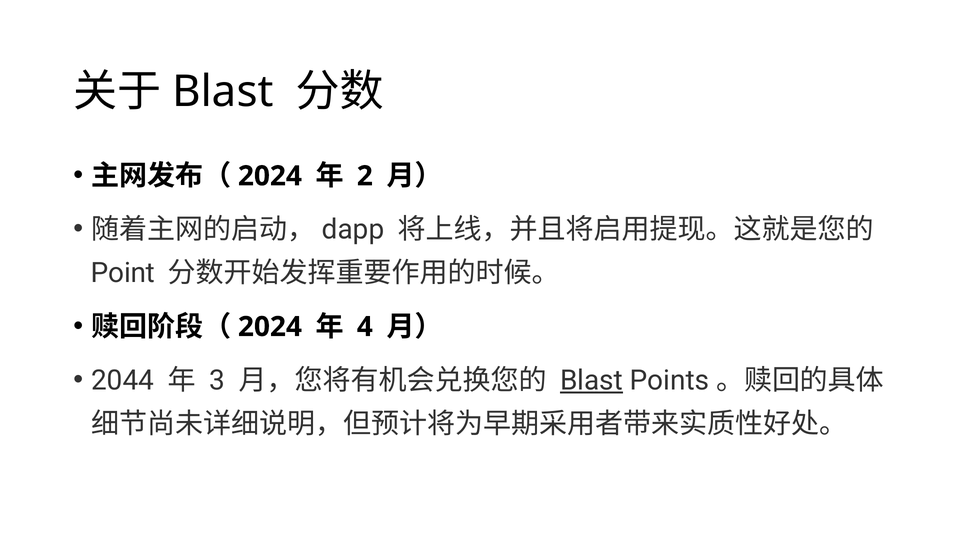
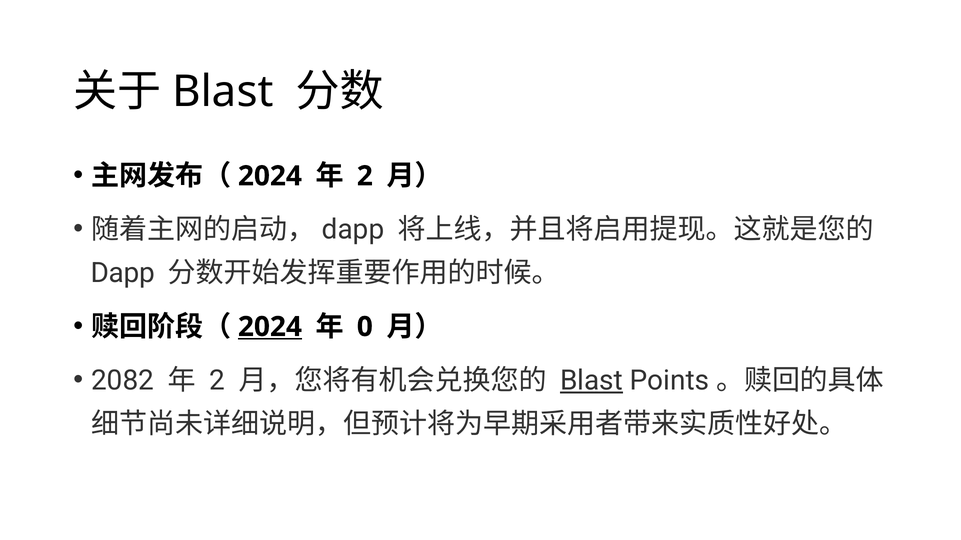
Point: Point -> Dapp (123, 274)
2024 underline: none -> present (270, 327)
4: 4 -> 0 (365, 327)
2044: 2044 -> 2082 (123, 381)
3: 3 -> 2 (217, 381)
